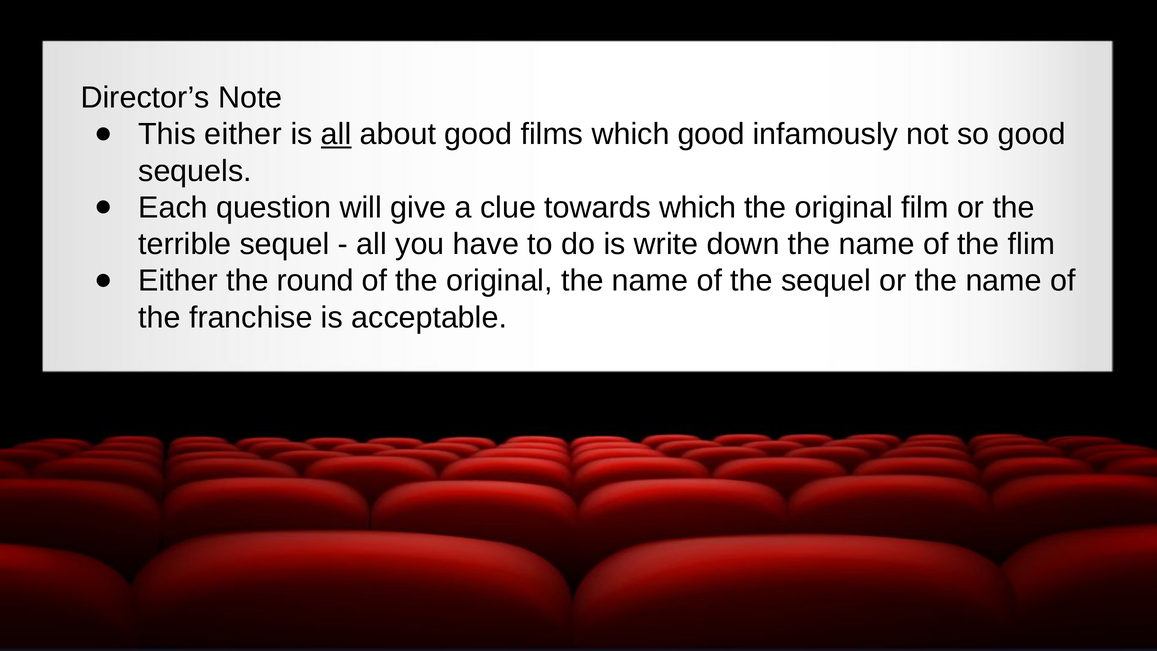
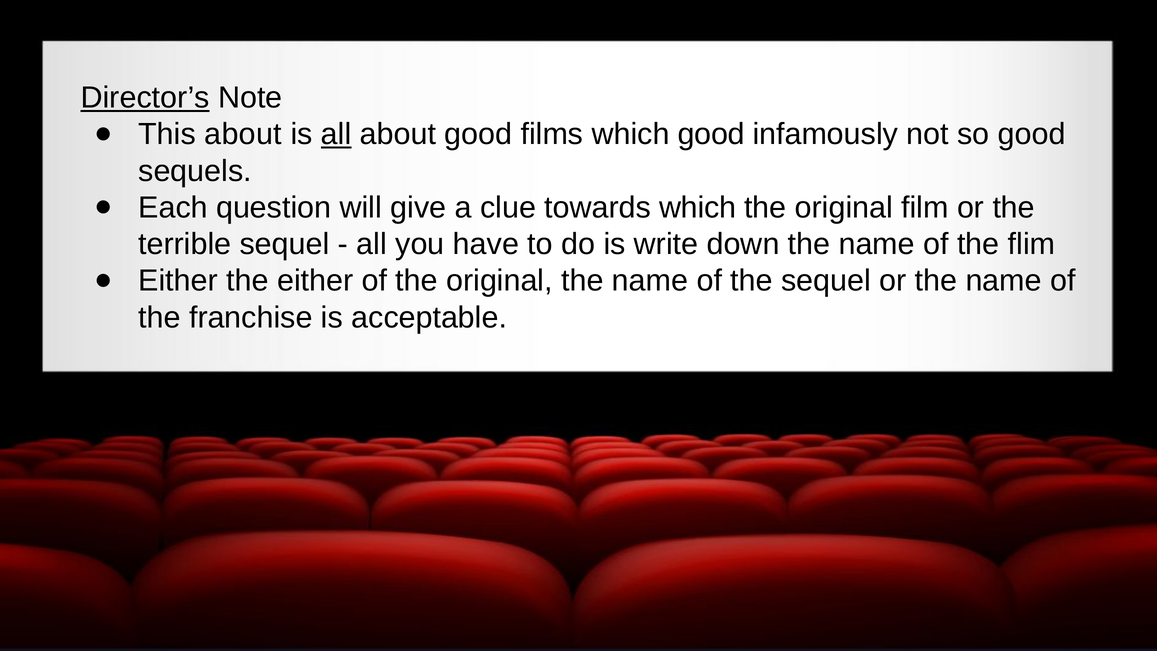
Director’s underline: none -> present (145, 98)
This either: either -> about (243, 134)
the round: round -> either (315, 281)
